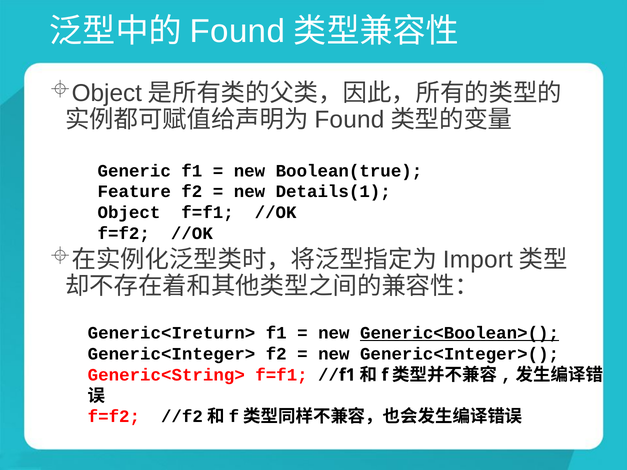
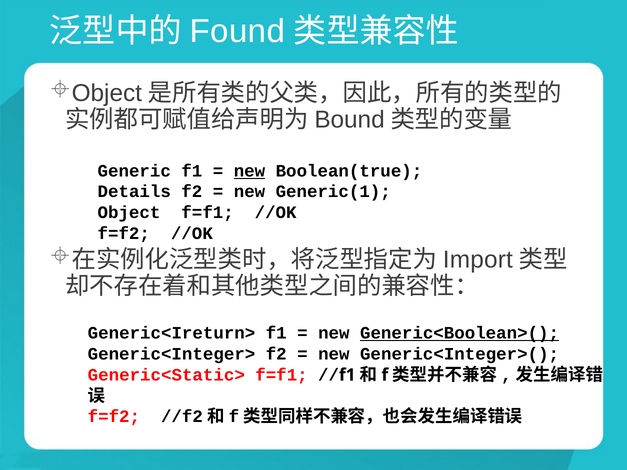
Found: Found -> Bound (350, 120)
new underline: none -> present (249, 171)
Feature: Feature -> Details (134, 192)
Details(1: Details(1 -> Generic(1 (333, 192)
Generic<String>: Generic<String> -> Generic<Static> (166, 375)
